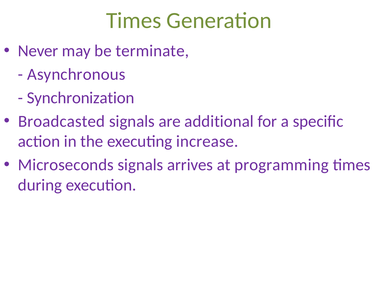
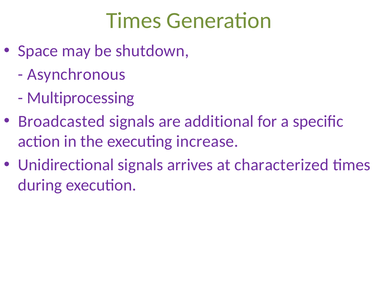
Never: Never -> Space (38, 51)
terminate: terminate -> shutdown (152, 51)
Synchronization: Synchronization -> Multiprocessing (81, 98)
Microseconds: Microseconds -> Unidirectional (66, 165)
programming: programming -> characterized (281, 165)
